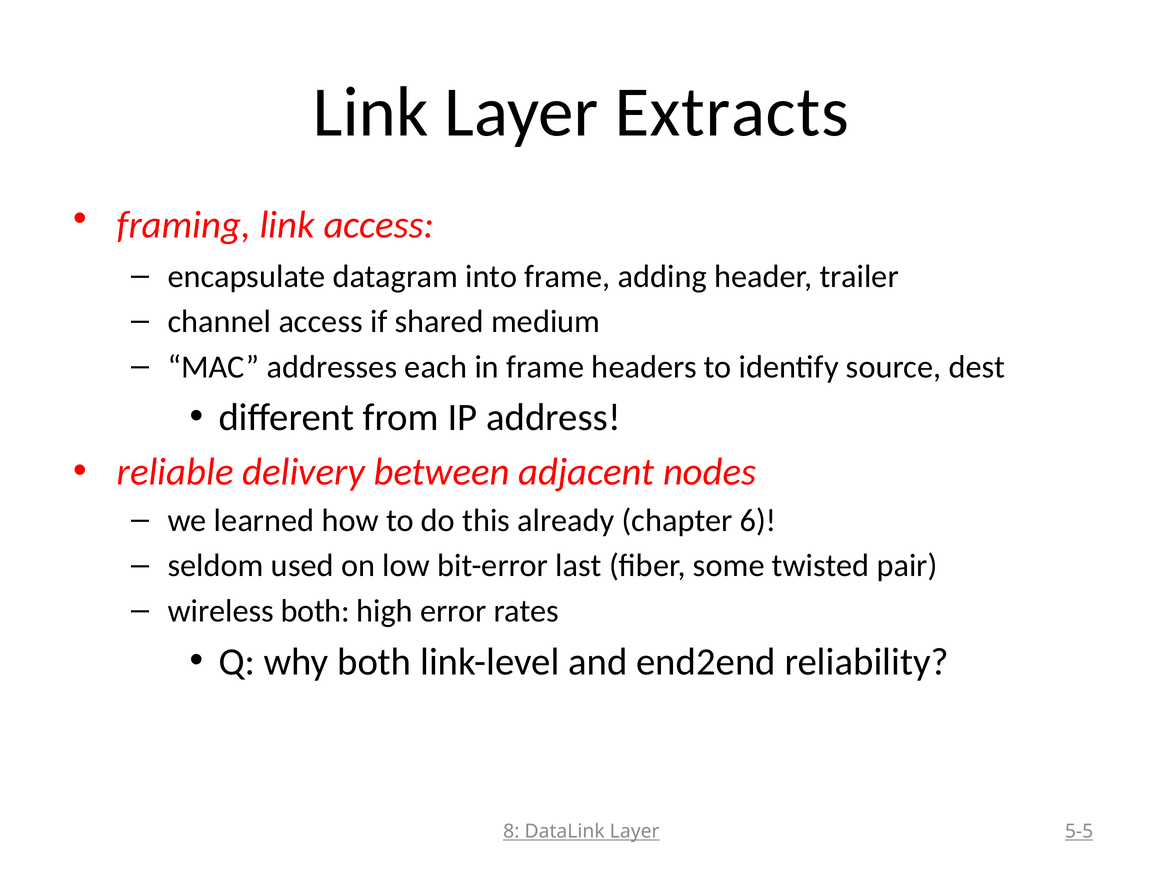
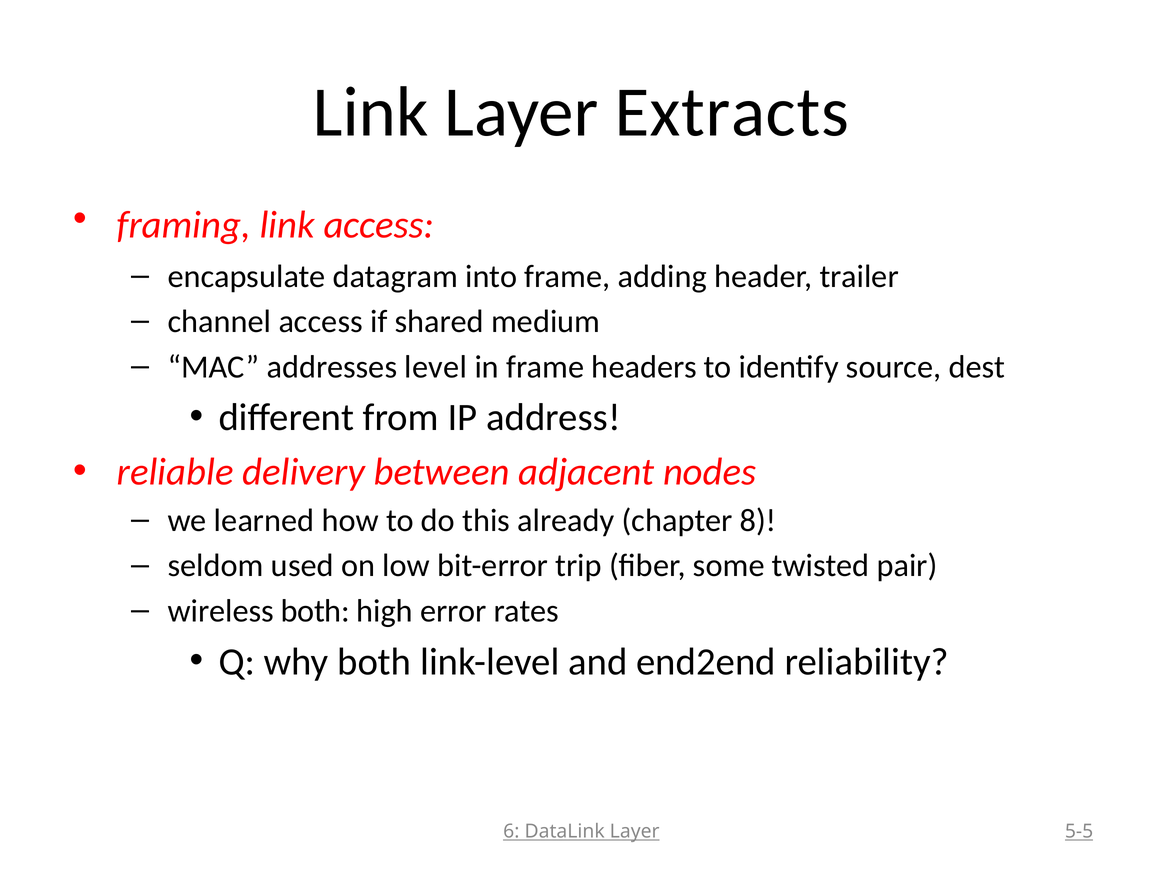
each: each -> level (436, 367)
6: 6 -> 8 (758, 521)
last: last -> trip (578, 566)
8: 8 -> 6 (511, 831)
